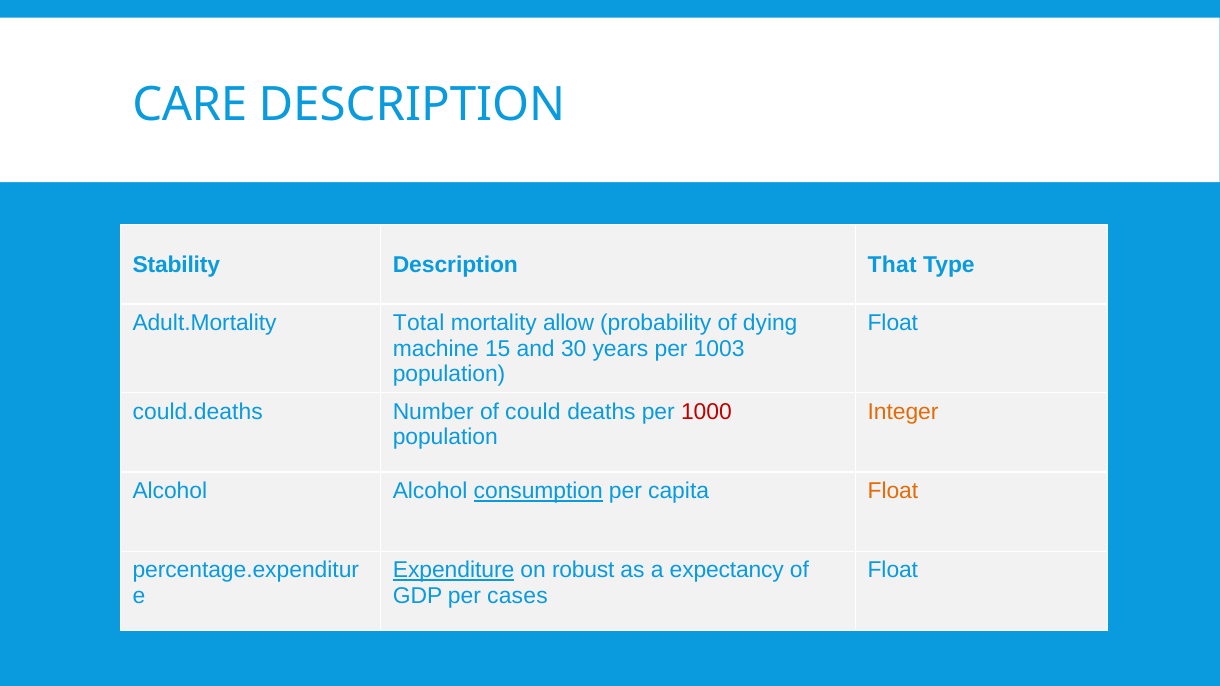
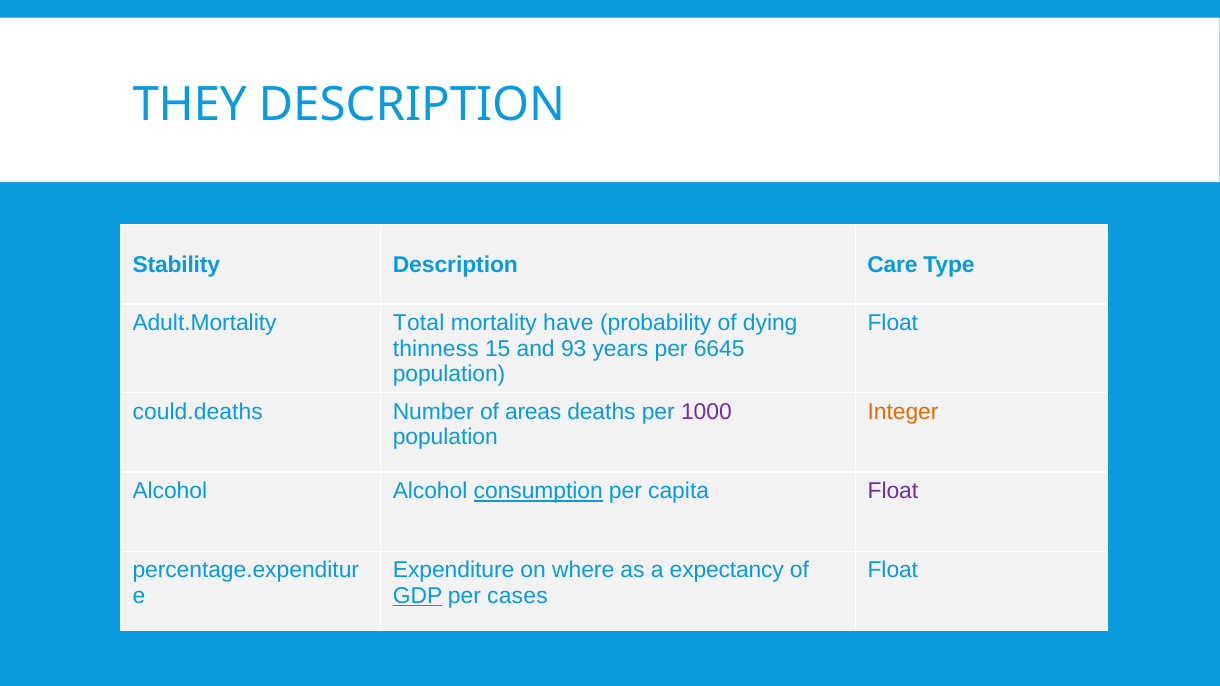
CARE: CARE -> THEY (190, 105)
That: That -> Care (892, 265)
allow: allow -> have (568, 323)
machine: machine -> thinness (436, 349)
30: 30 -> 93 (574, 349)
1003: 1003 -> 6645 (719, 349)
could: could -> areas (533, 412)
1000 colour: red -> purple (706, 412)
Float colour: orange -> purple (893, 491)
Expenditure underline: present -> none (454, 571)
robust: robust -> where (583, 571)
GDP underline: none -> present (418, 596)
